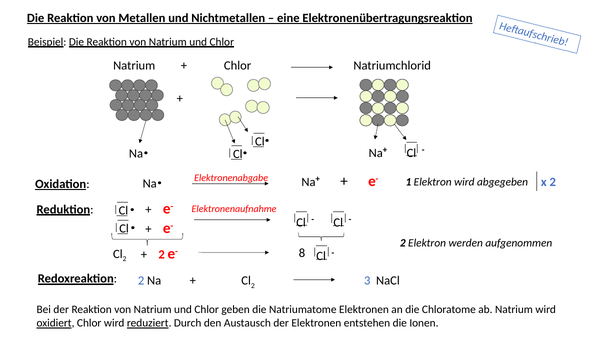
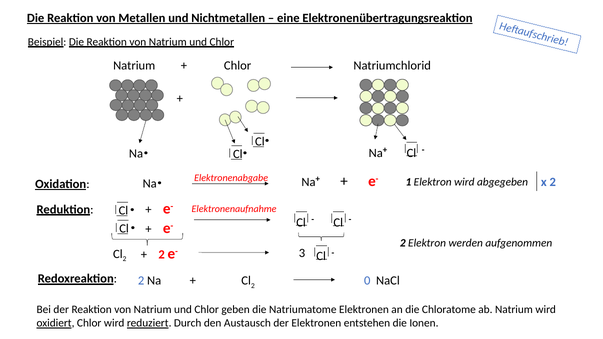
8: 8 -> 3 (302, 253)
3: 3 -> 0 (367, 281)
